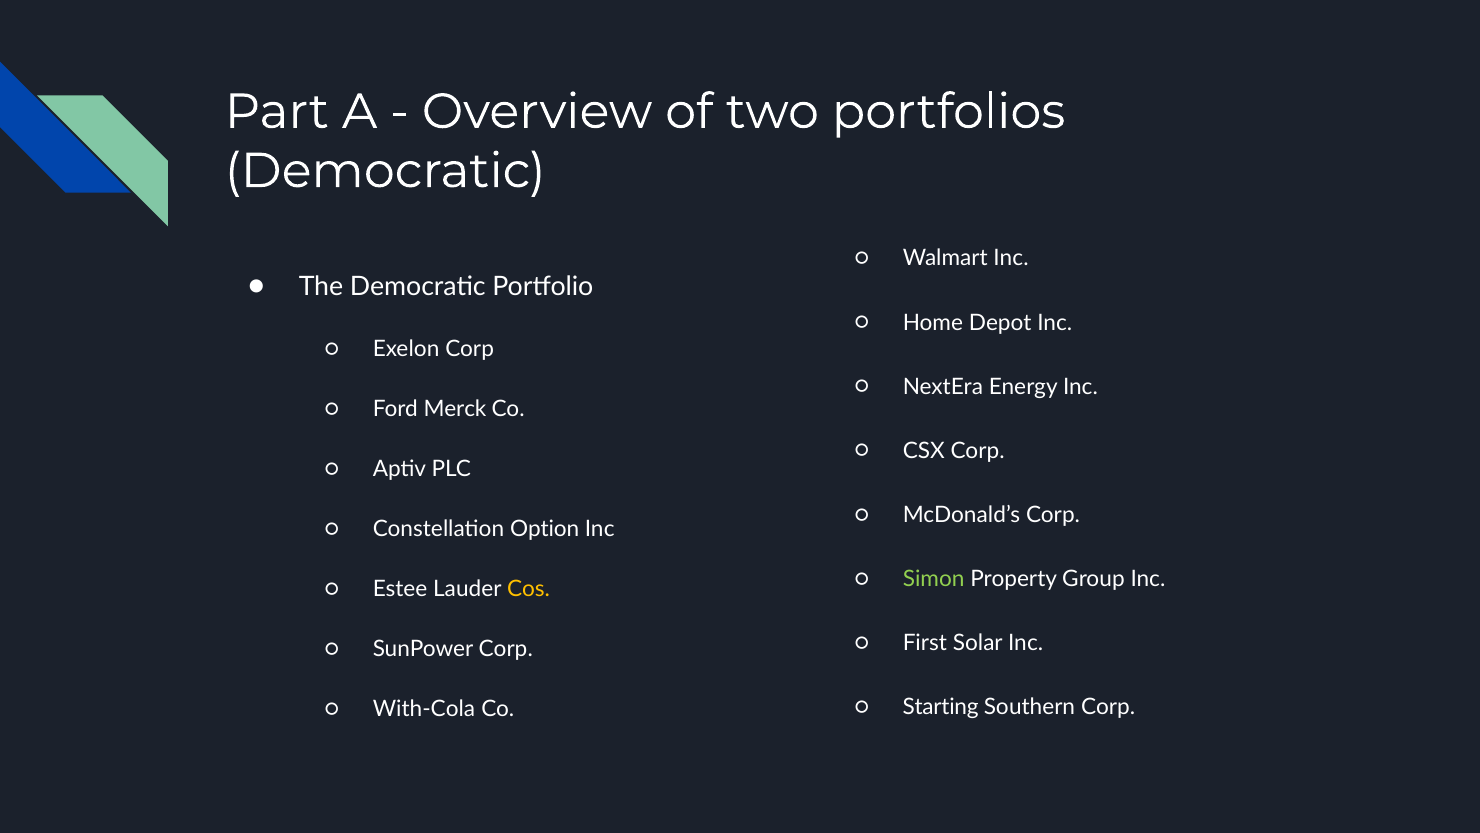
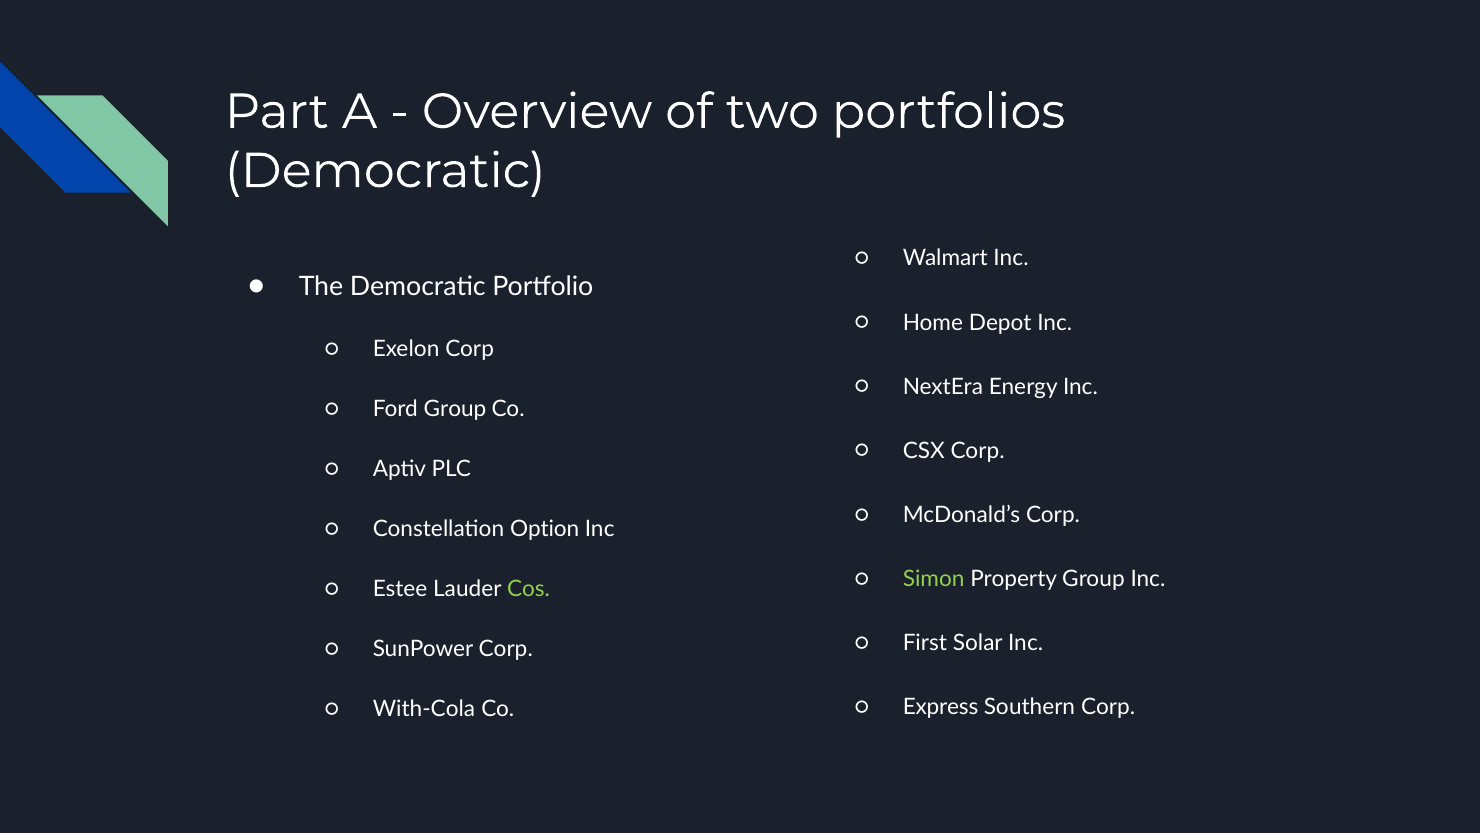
Ford Merck: Merck -> Group (455, 409)
Cos colour: yellow -> light green (528, 589)
Starting: Starting -> Express (941, 707)
